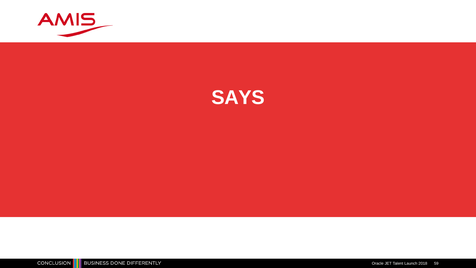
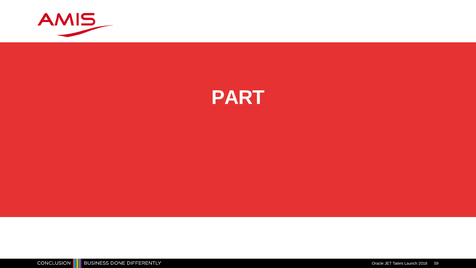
SAYS: SAYS -> PART (238, 98)
